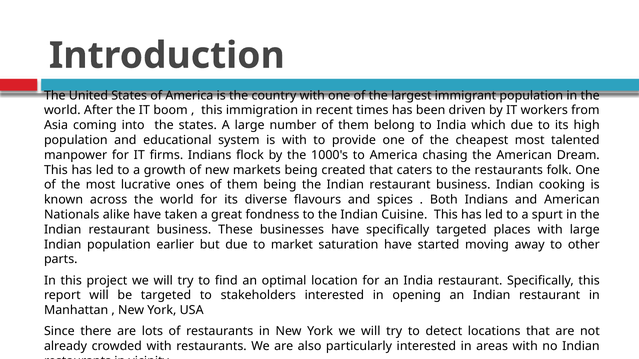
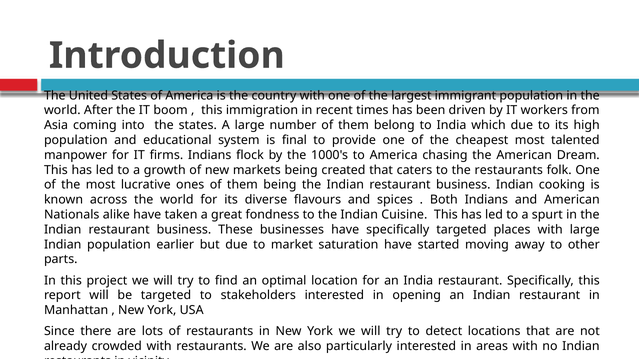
is with: with -> final (294, 140)
